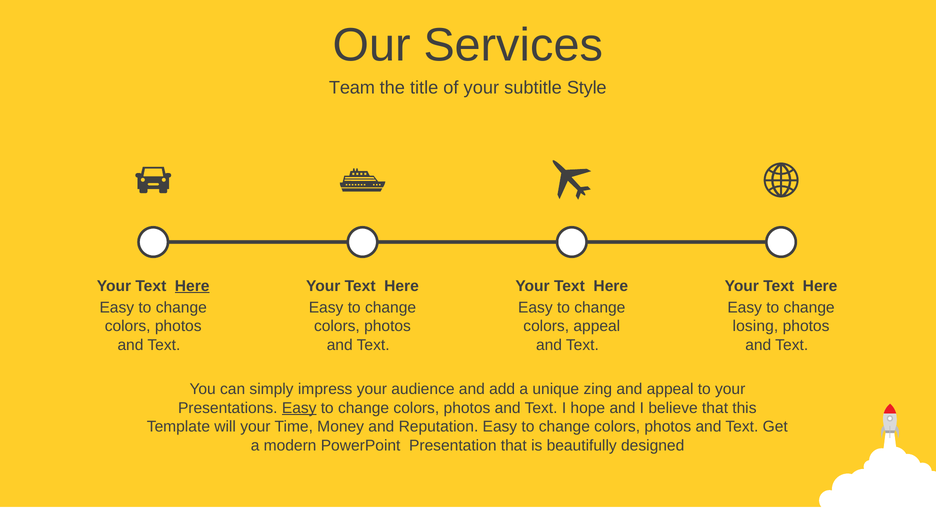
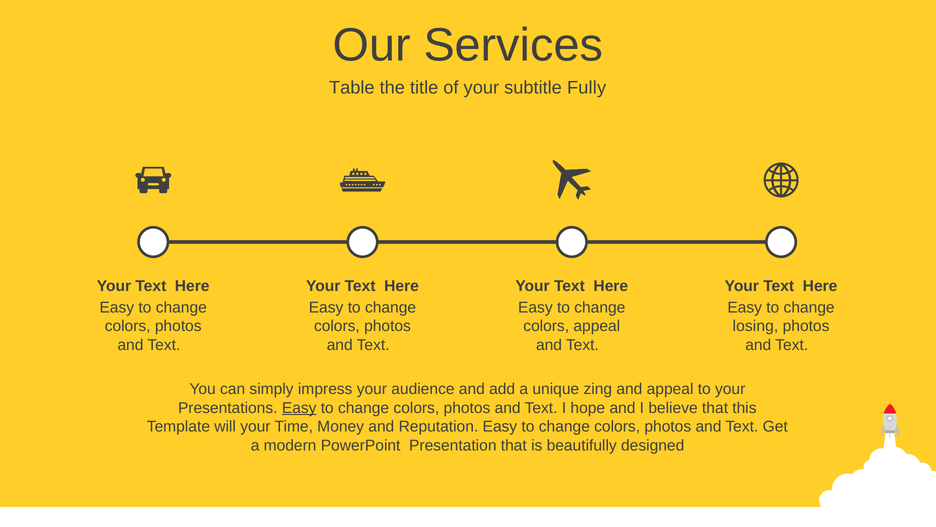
Team: Team -> Table (352, 88)
Style: Style -> Fully (587, 88)
Here underline: present -> none (192, 286)
